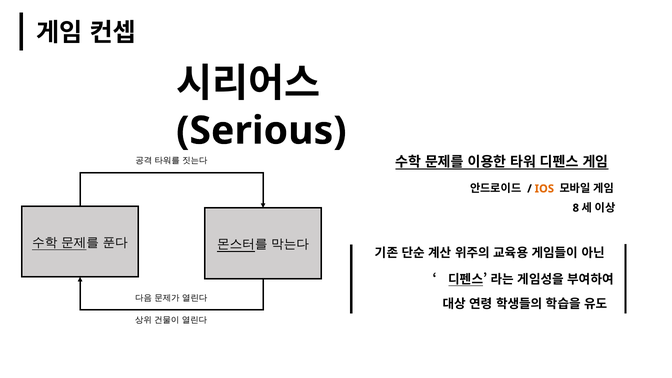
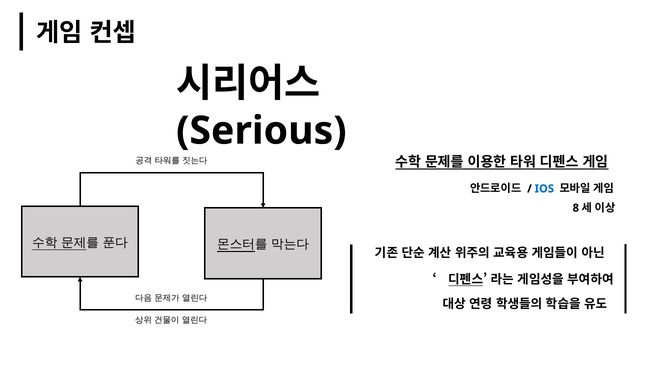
IOS colour: orange -> blue (544, 189)
